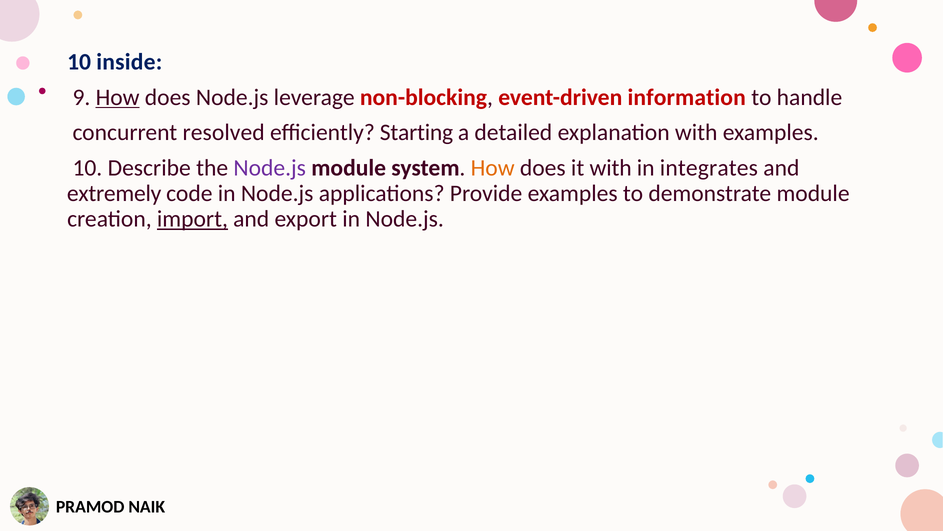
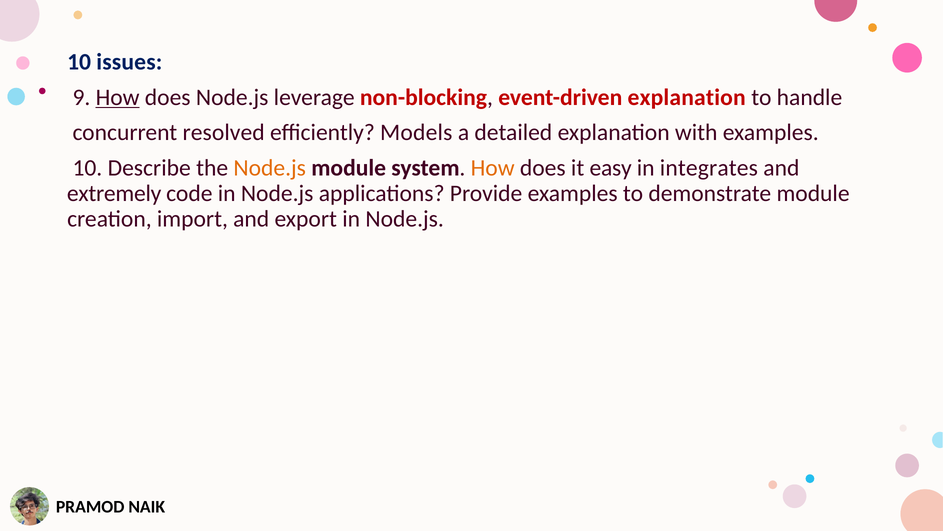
inside: inside -> issues (129, 62)
event-driven information: information -> explanation (687, 97)
Starting: Starting -> Models (416, 132)
Node.js colour: purple -> orange (270, 168)
it with: with -> easy (611, 168)
import underline: present -> none (192, 219)
